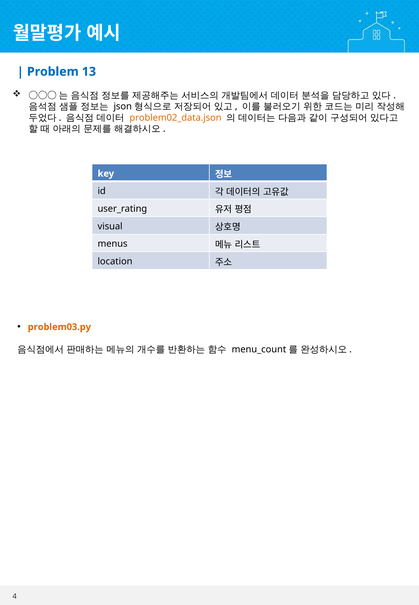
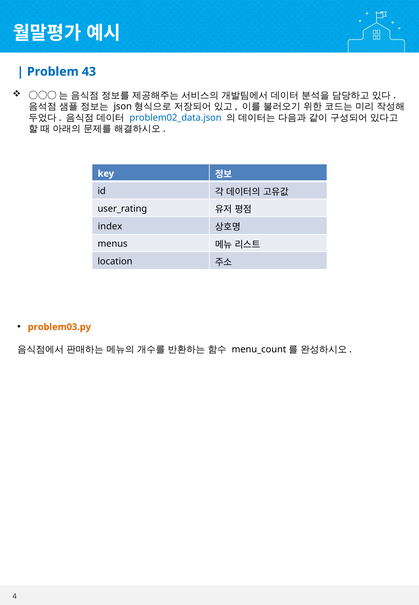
13: 13 -> 43 (89, 72)
problem02_data.json colour: orange -> blue (175, 118)
visual: visual -> index (110, 226)
